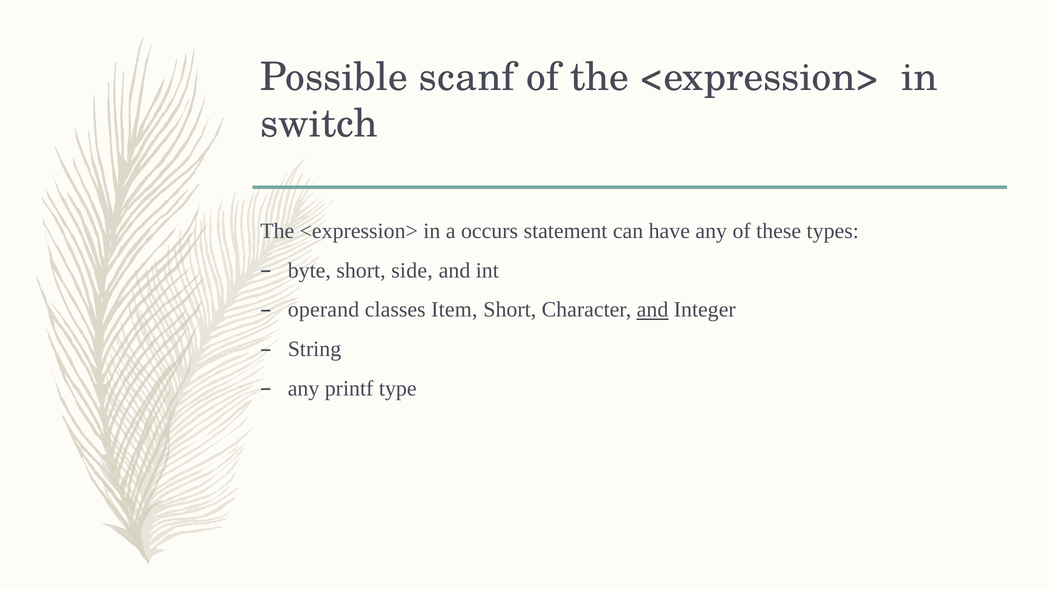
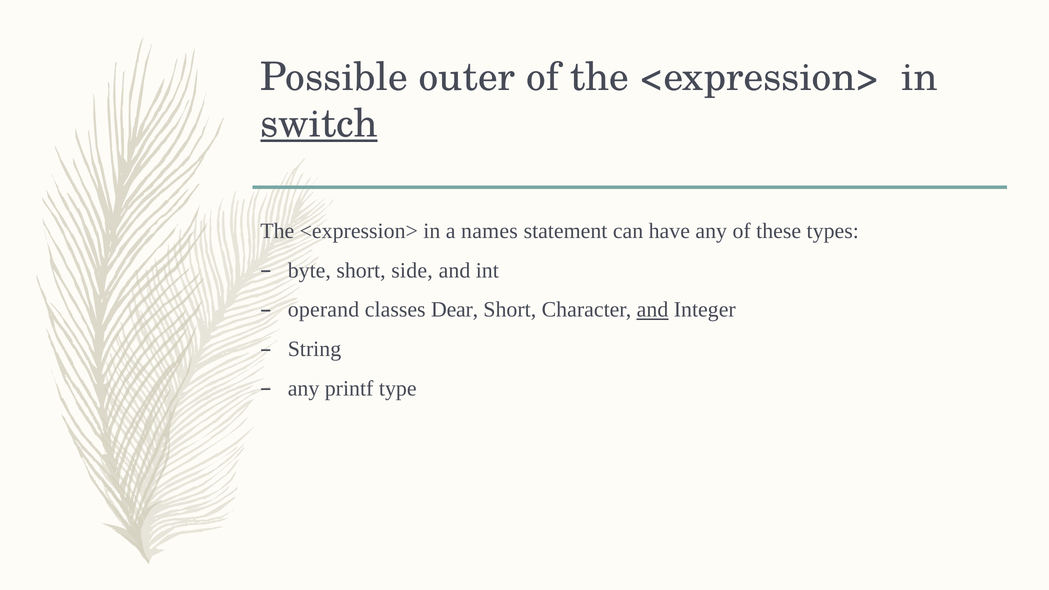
scanf: scanf -> outer (467, 77)
switch underline: none -> present (319, 124)
occurs: occurs -> names (489, 231)
Item: Item -> Dear (455, 310)
